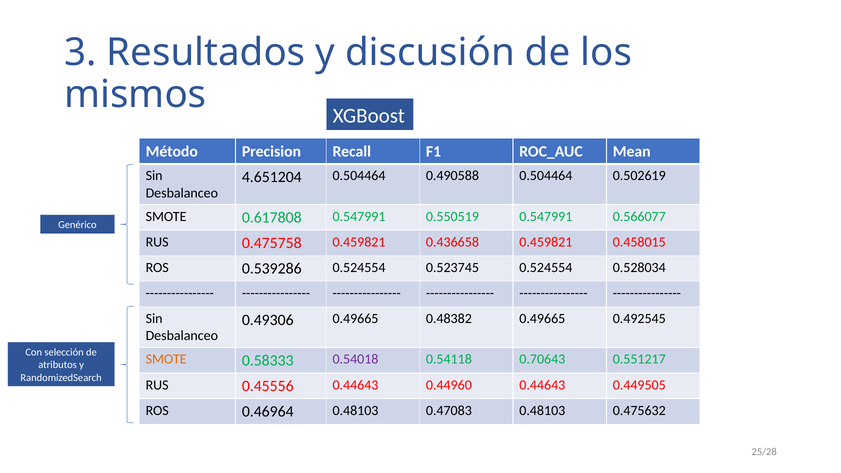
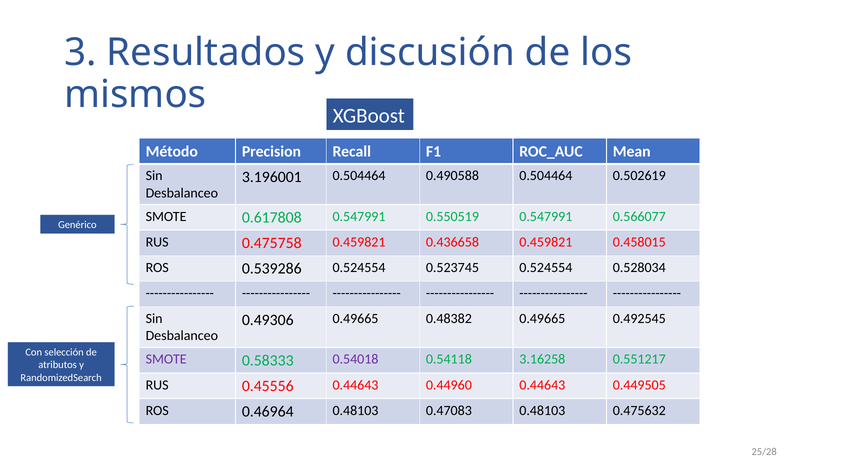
4.651204: 4.651204 -> 3.196001 (272, 177)
SMOTE colour: orange -> purple (166, 359)
0.70643: 0.70643 -> 3.16258 (542, 359)
